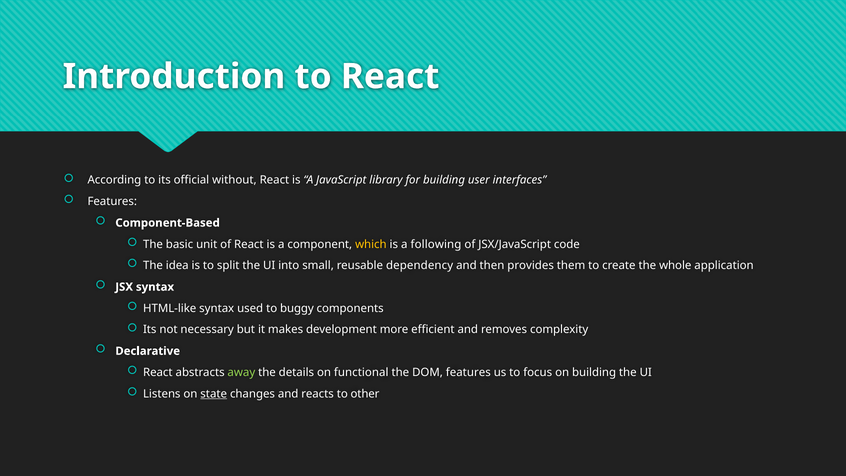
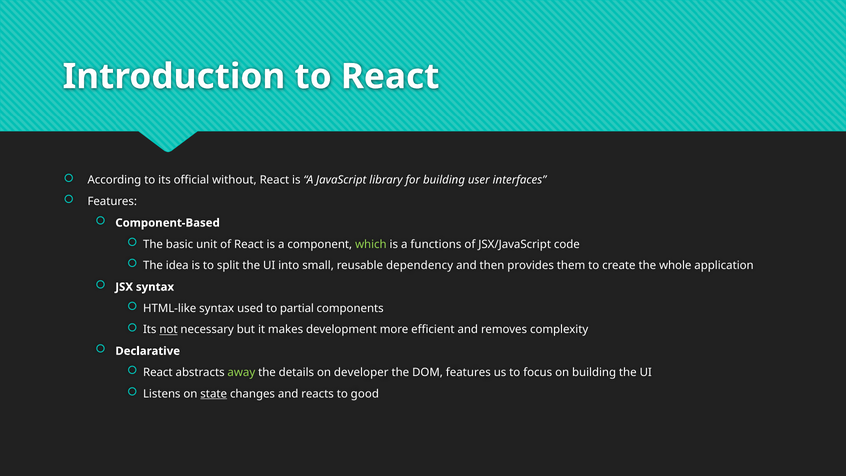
which colour: yellow -> light green (371, 244)
following: following -> functions (436, 244)
buggy: buggy -> partial (297, 308)
not underline: none -> present (168, 330)
functional: functional -> developer (361, 372)
other: other -> good (365, 394)
